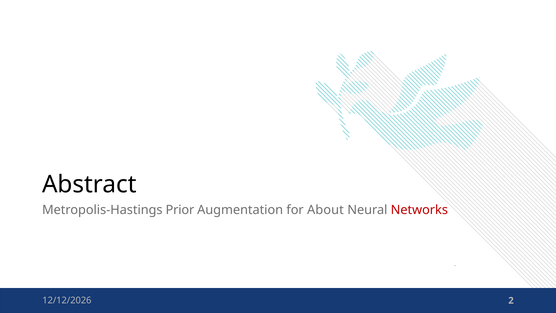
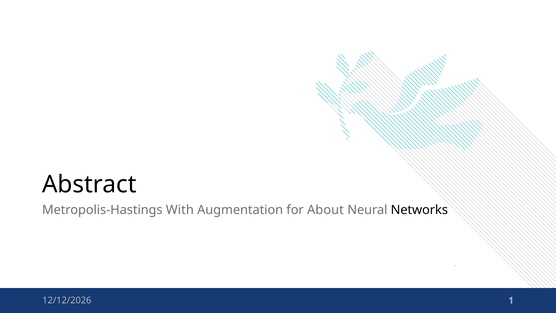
Prior: Prior -> With (180, 210)
Networks colour: red -> black (419, 210)
2: 2 -> 1 (511, 300)
